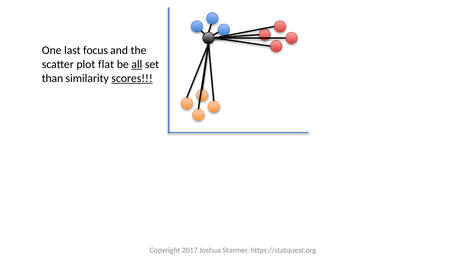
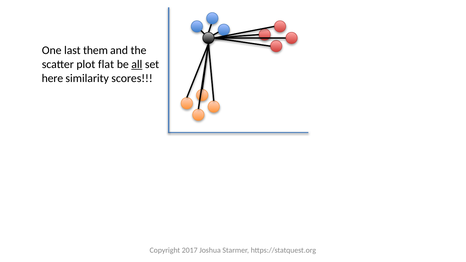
focus: focus -> them (96, 50)
than: than -> here (52, 78)
scores underline: present -> none (132, 78)
